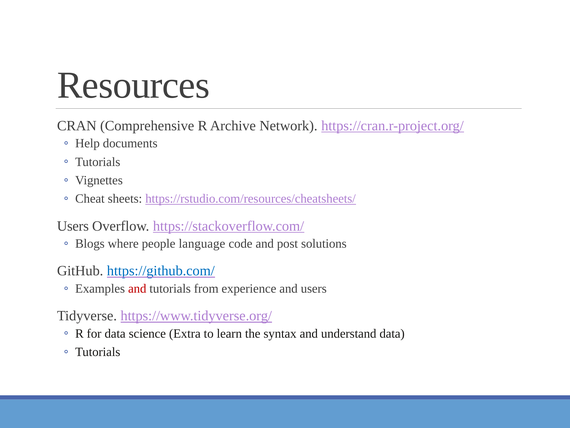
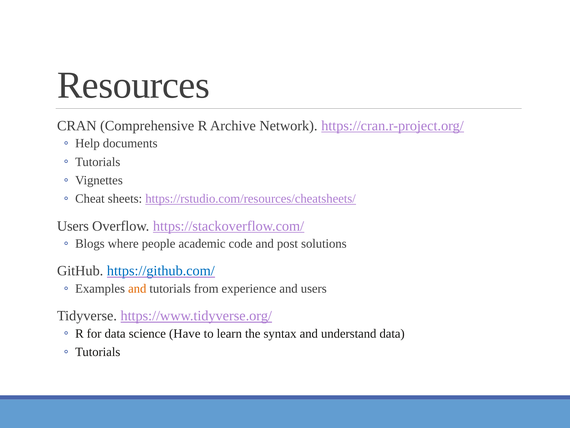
language: language -> academic (202, 243)
and colour: red -> orange (137, 288)
Extra: Extra -> Have (185, 333)
